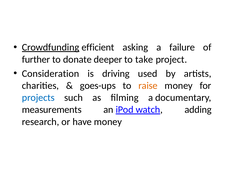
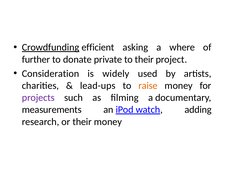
failure: failure -> where (182, 47)
deeper: deeper -> private (108, 59)
to take: take -> their (144, 59)
driving: driving -> widely (116, 73)
goes-ups: goes-ups -> lead-ups (98, 85)
projects colour: blue -> purple (38, 97)
or have: have -> their (82, 122)
